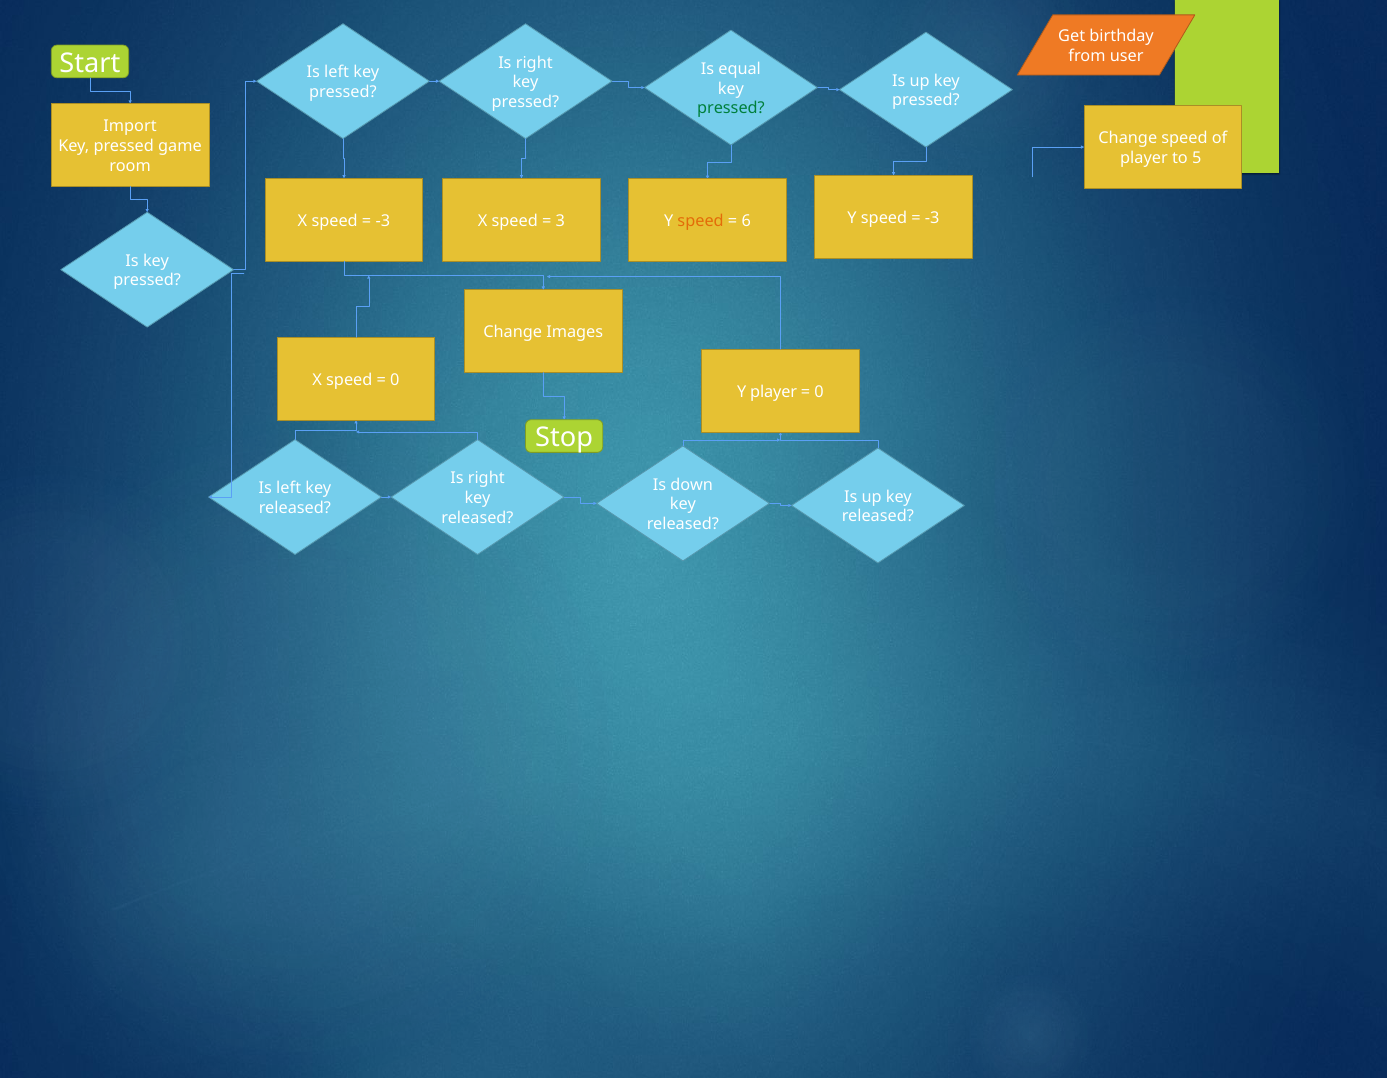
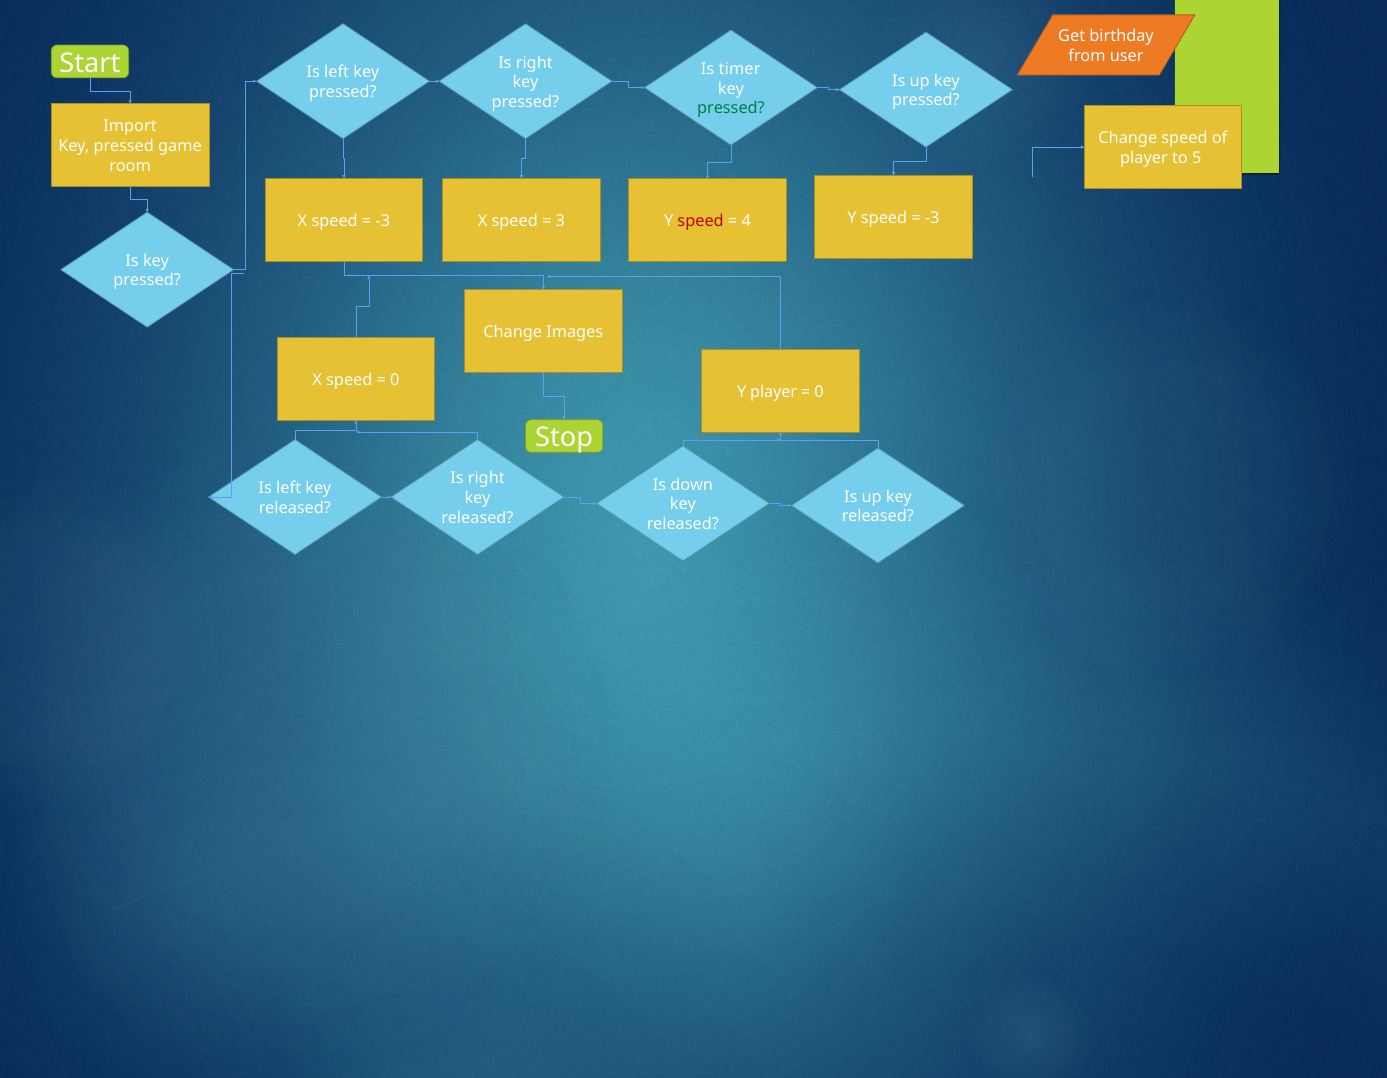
equal: equal -> timer (740, 69)
speed colour: orange -> red (701, 221)
6: 6 -> 4 (746, 221)
